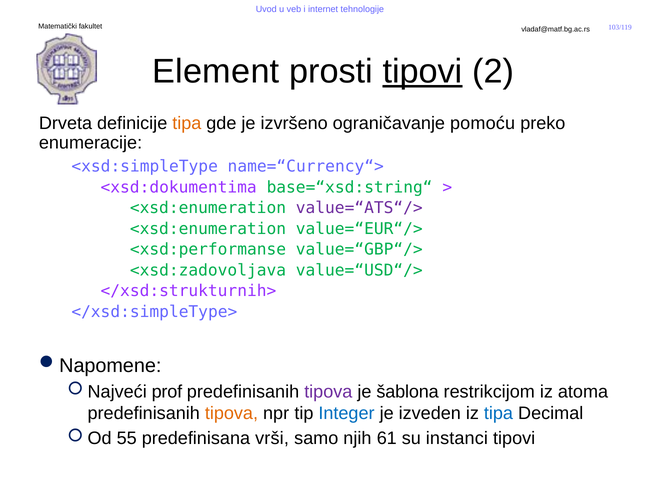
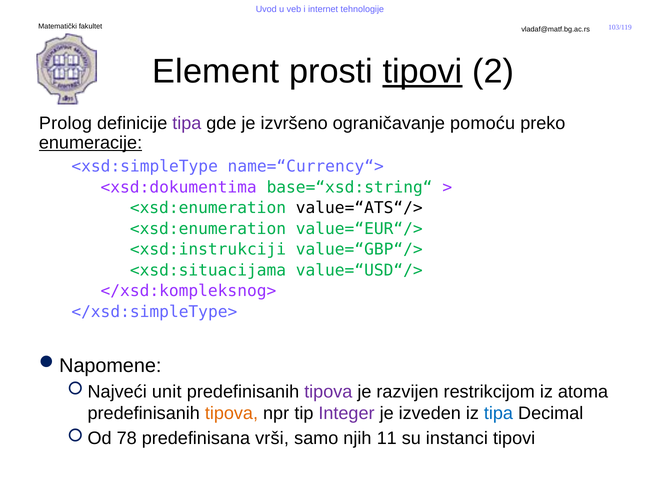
Drveta: Drveta -> Prolog (65, 123)
tipa colour: orange -> purple (187, 123)
enumeracije underline: none -> present (91, 143)
value=“ATS“/> colour: purple -> black (359, 208)
<xsd:performanse: <xsd:performanse -> <xsd:instrukciji (208, 250)
<xsd:zadovoljava: <xsd:zadovoljava -> <xsd:situacijama (208, 271)
</xsd:strukturnih>: </xsd:strukturnih> -> </xsd:kompleksnog> (188, 292)
prof: prof -> unit (167, 392)
šablona: šablona -> razvijen (408, 392)
Integer colour: blue -> purple (347, 414)
55: 55 -> 78 (127, 439)
61: 61 -> 11 (387, 439)
